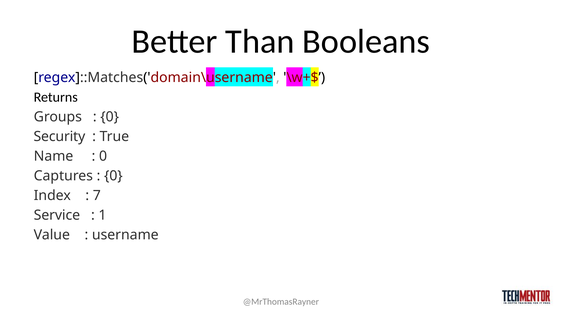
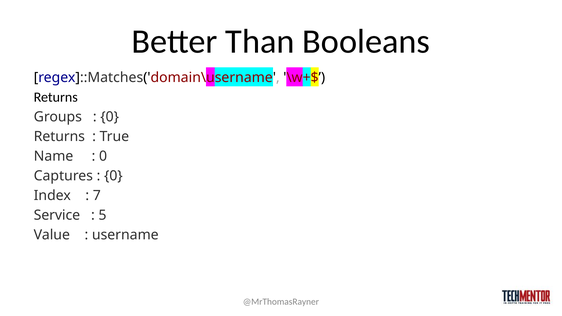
Security: Security -> Returns (59, 137)
1: 1 -> 5 (102, 215)
